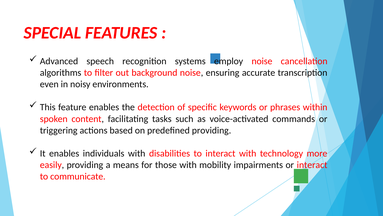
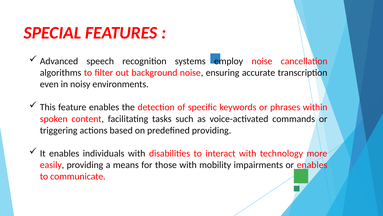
or interact: interact -> enables (312, 164)
